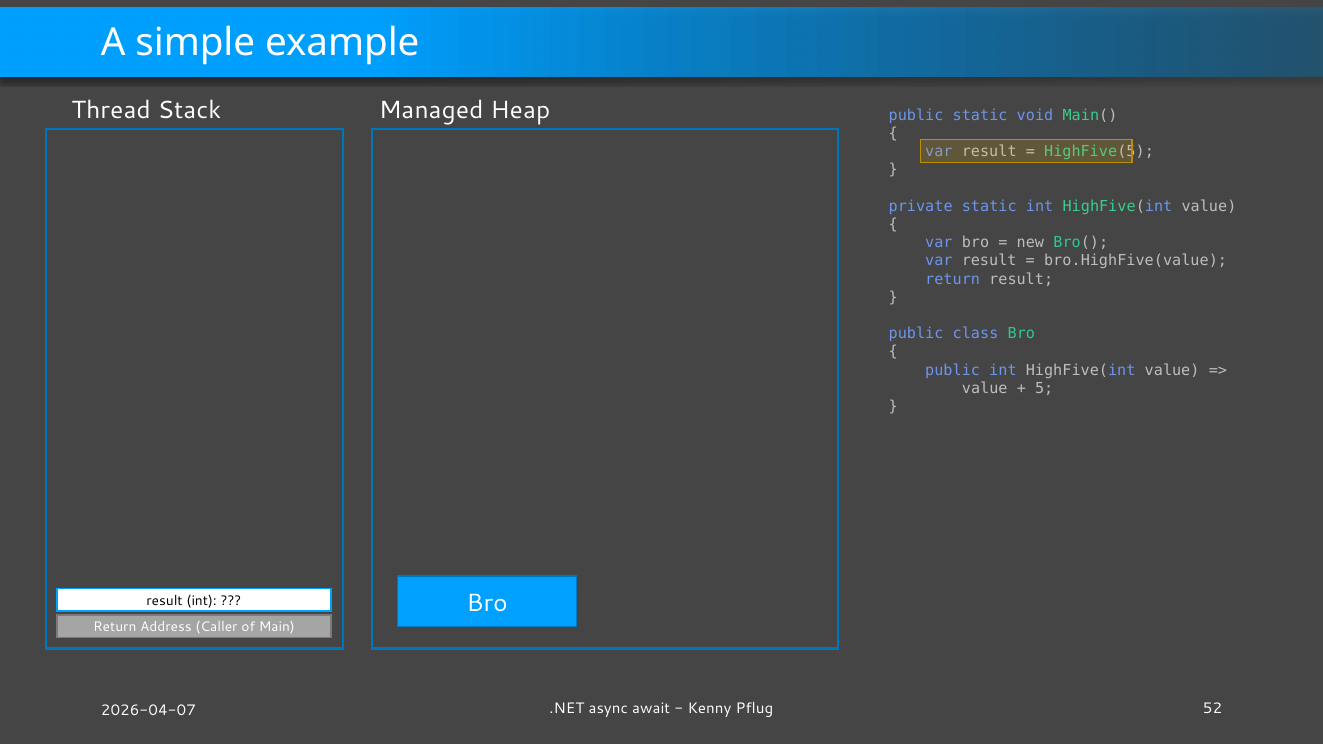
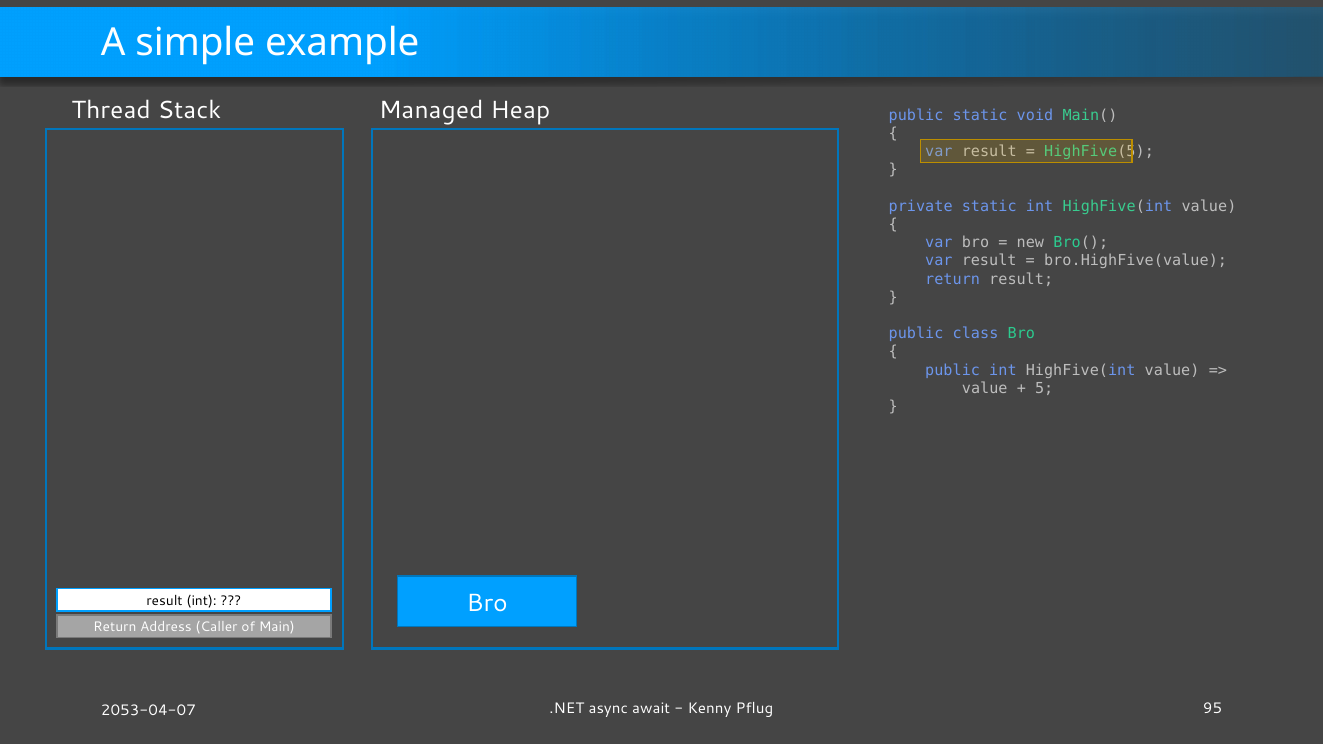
52: 52 -> 95 (1213, 709)
2026-04-07: 2026-04-07 -> 2053-04-07 (148, 711)
